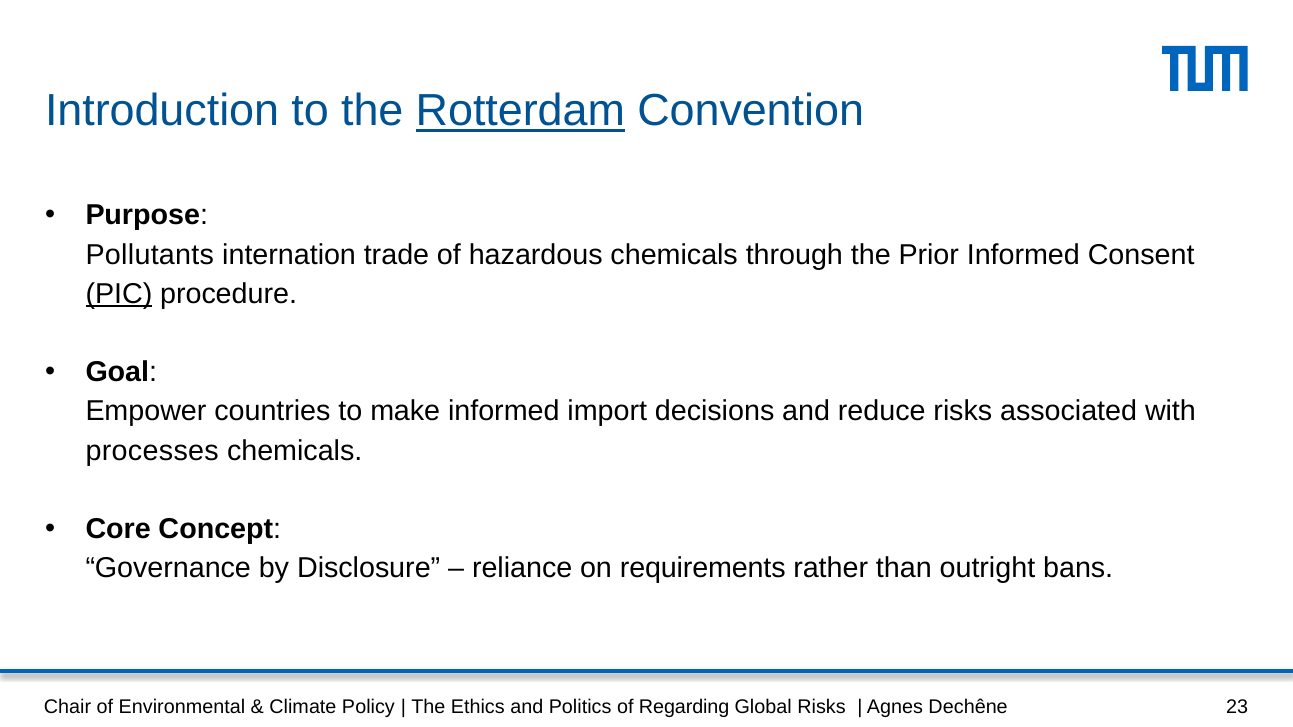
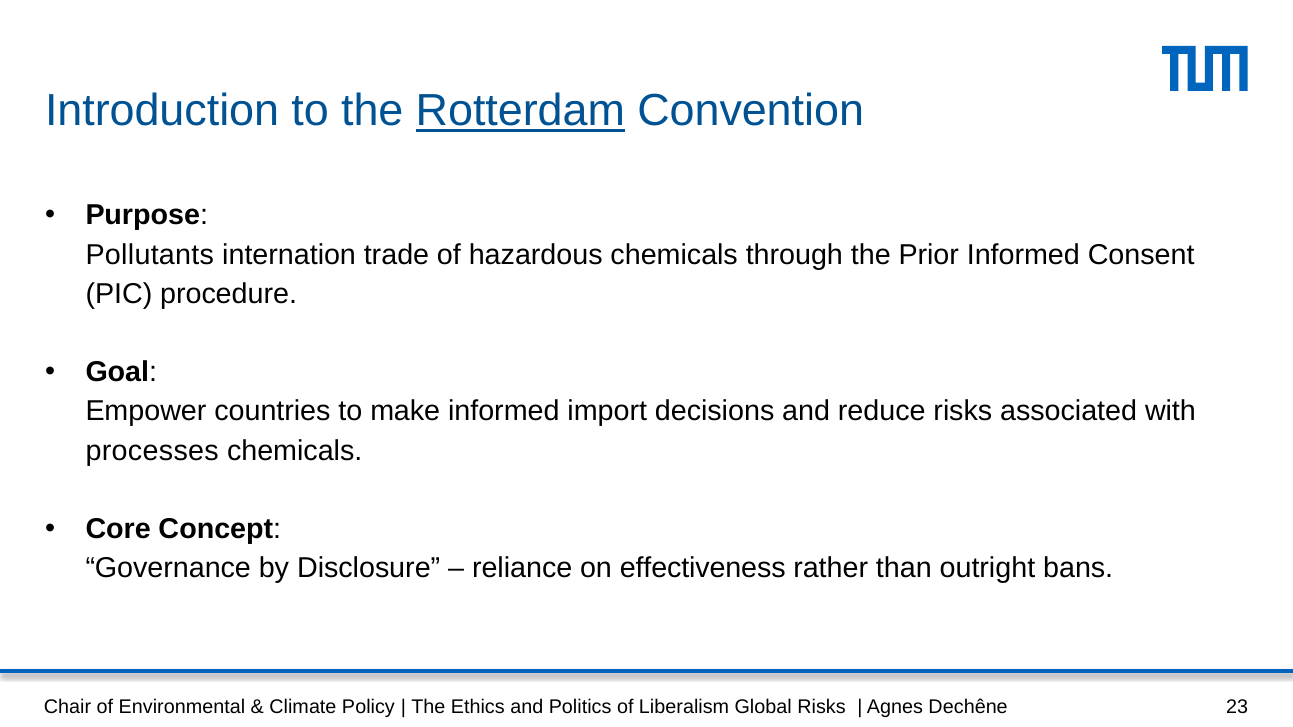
PIC underline: present -> none (119, 294)
requirements: requirements -> effectiveness (703, 569)
Regarding: Regarding -> Liberalism (684, 707)
